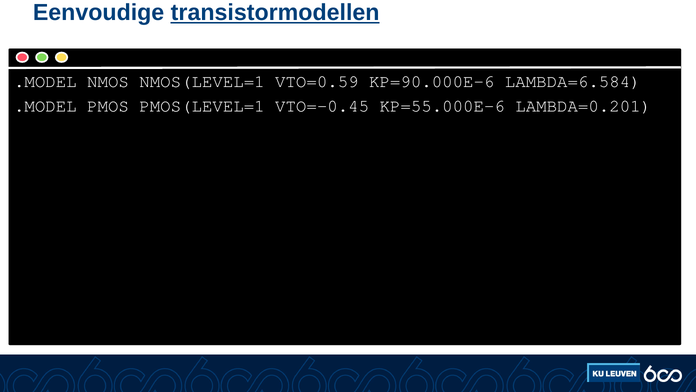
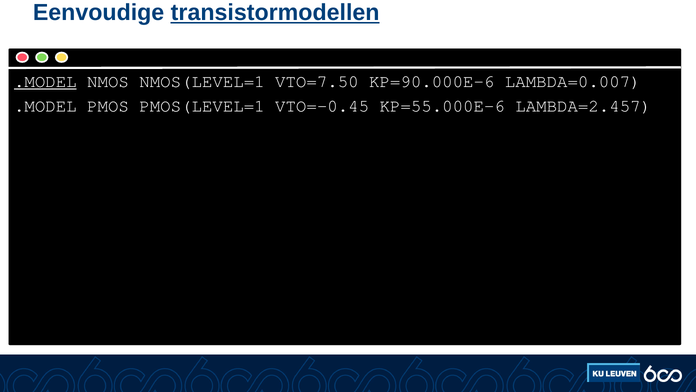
.MODEL underline: none -> present (45, 81)
VTO=0.59: VTO=0.59 -> VTO=7.50 (317, 81)
LAMBDA=6.584: LAMBDA=6.584 -> LAMBDA=0.007 (573, 81)
LAMBDA=0.201: LAMBDA=0.201 -> LAMBDA=2.457 (583, 106)
